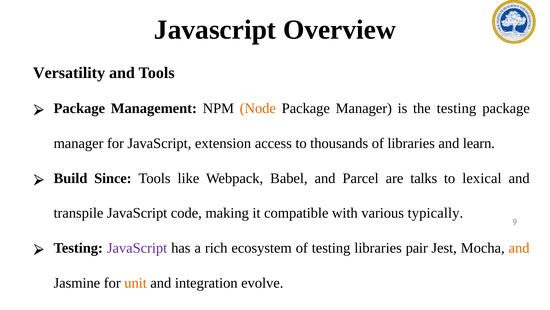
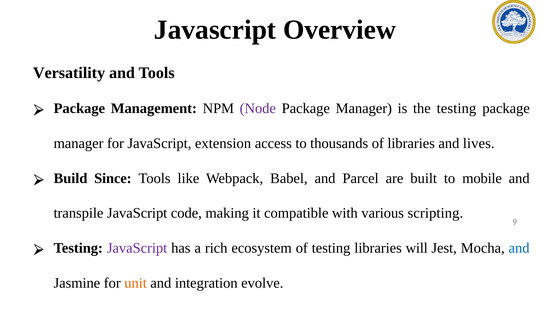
Node colour: orange -> purple (258, 108)
learn: learn -> lives (479, 143)
talks: talks -> built (424, 178)
lexical: lexical -> mobile (482, 178)
typically: typically -> scripting (435, 213)
pair: pair -> will (417, 248)
and colour: orange -> blue (519, 248)
